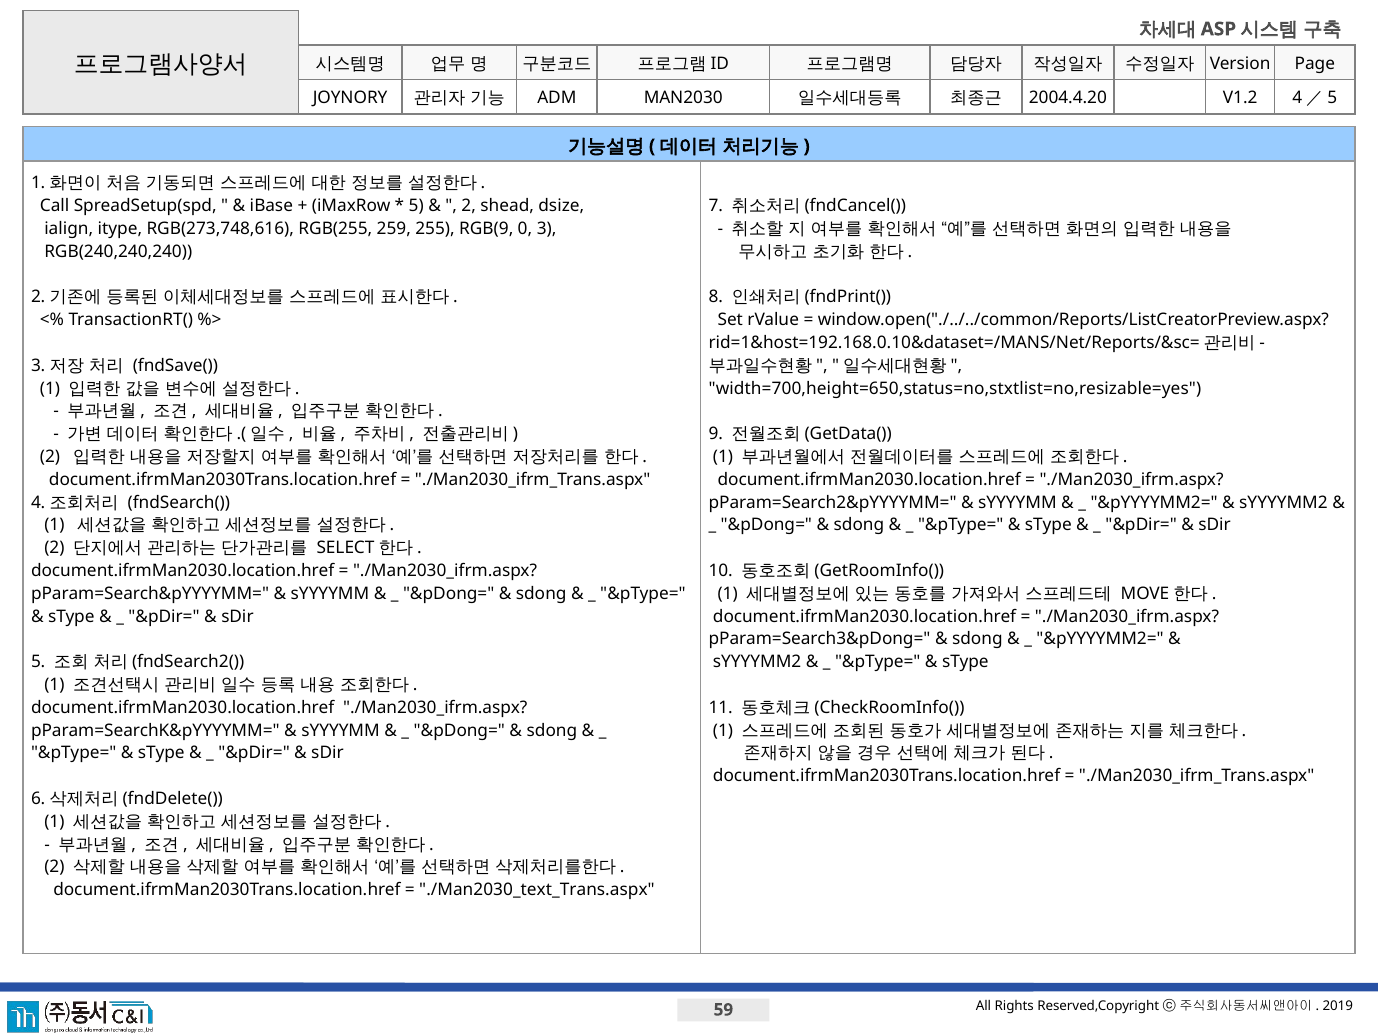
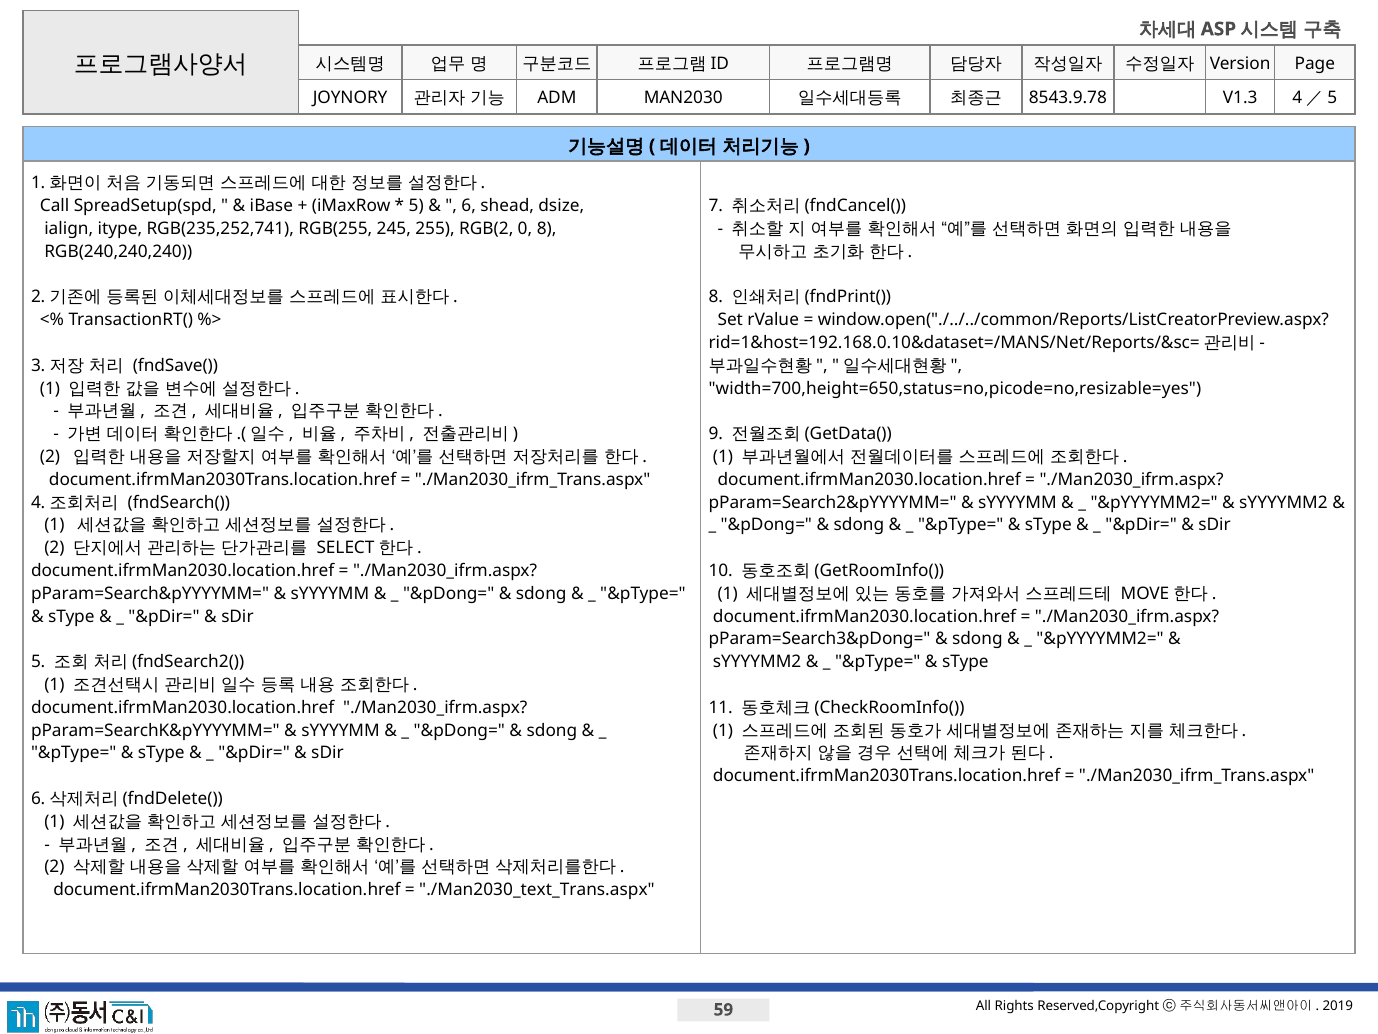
2004.4.20: 2004.4.20 -> 8543.9.78 (1068, 98)
V1.2: V1.2 -> V1.3 (1240, 98)
2: 2 -> 6 (469, 206)
RGB(273,748,616: RGB(273,748,616 -> RGB(235,252,741 (220, 229)
259: 259 -> 245 (394, 229)
RGB(9: RGB(9 -> RGB(2 (486, 229)
0 3: 3 -> 8 (547, 229)
width=700,height=650,status=no,stxtlist=no,resizable=yes: width=700,height=650,status=no,stxtlist=no,resizable=yes -> width=700,height=650,status=no,picode=no,resizable=yes (955, 388)
